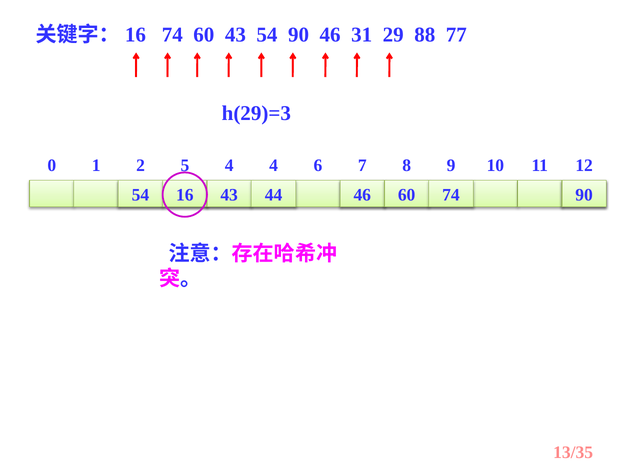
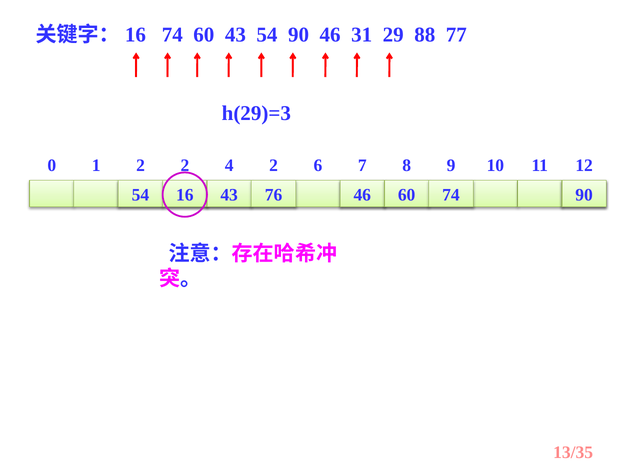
2 5: 5 -> 2 (185, 166)
4 4: 4 -> 2 (274, 166)
44: 44 -> 76 (274, 195)
